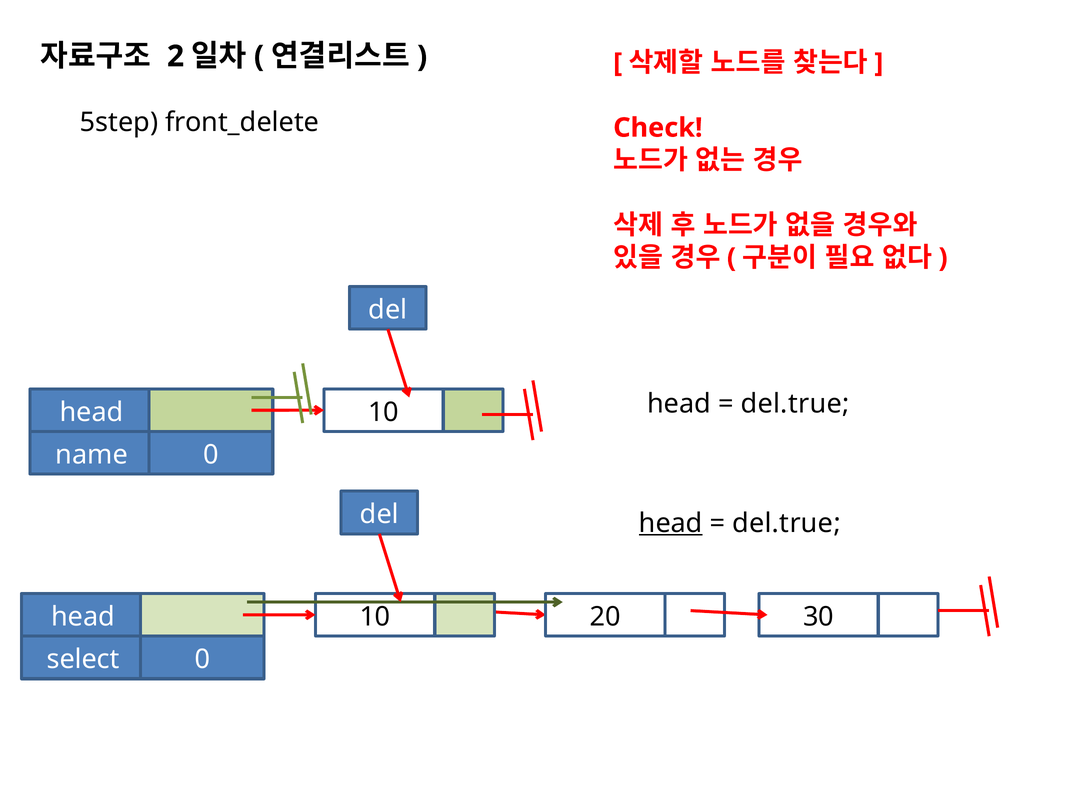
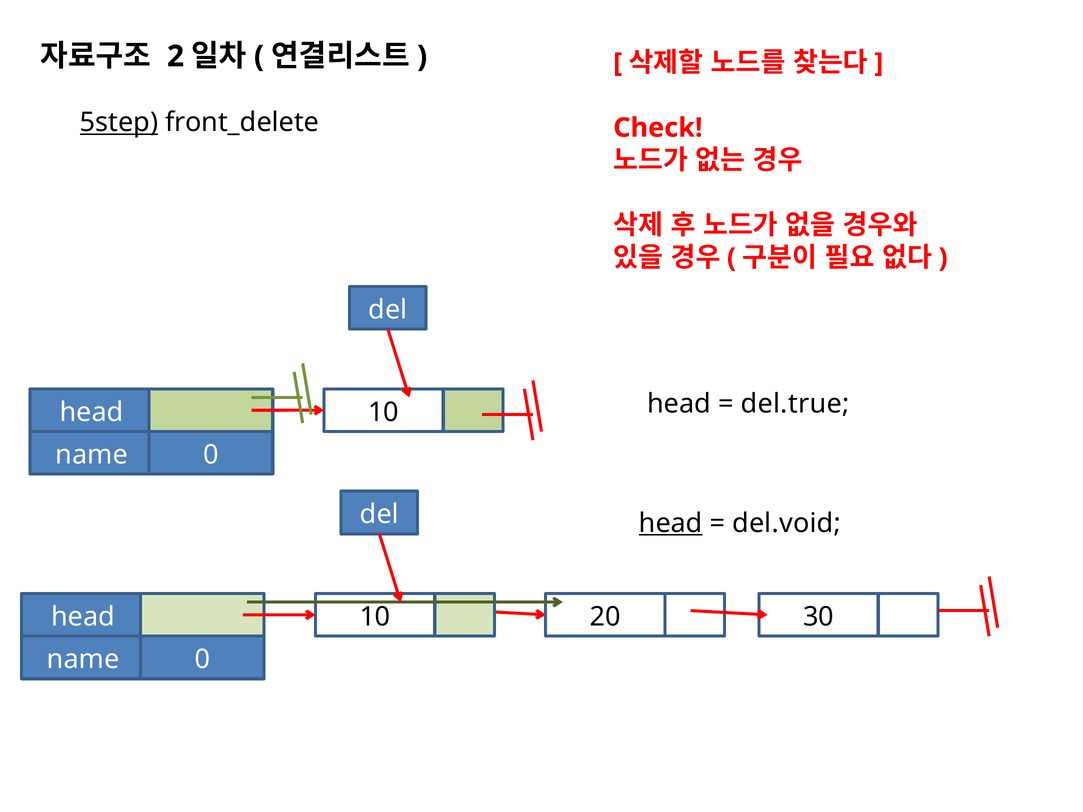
5step underline: none -> present (119, 123)
del.true: del.true -> del.void (787, 523)
select: select -> name (83, 660)
